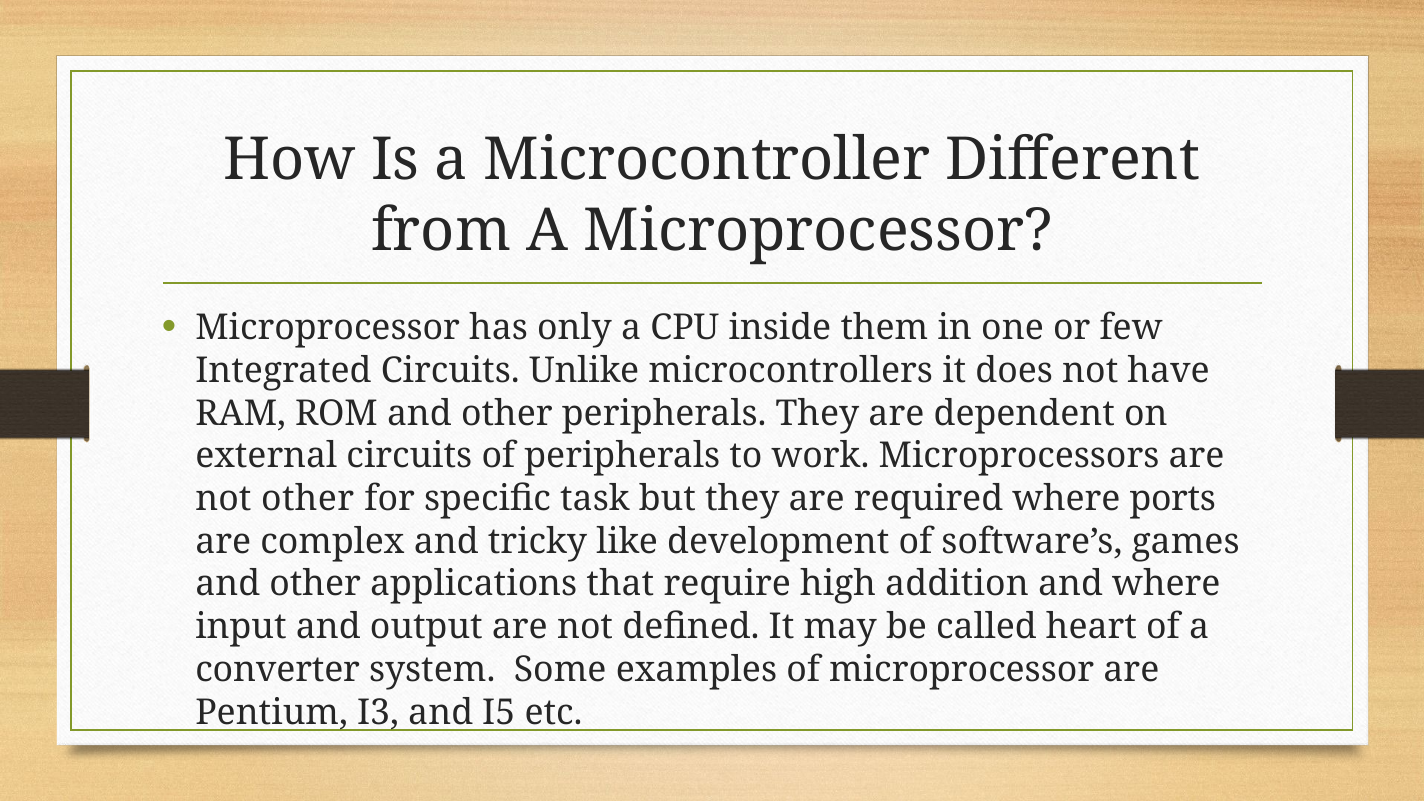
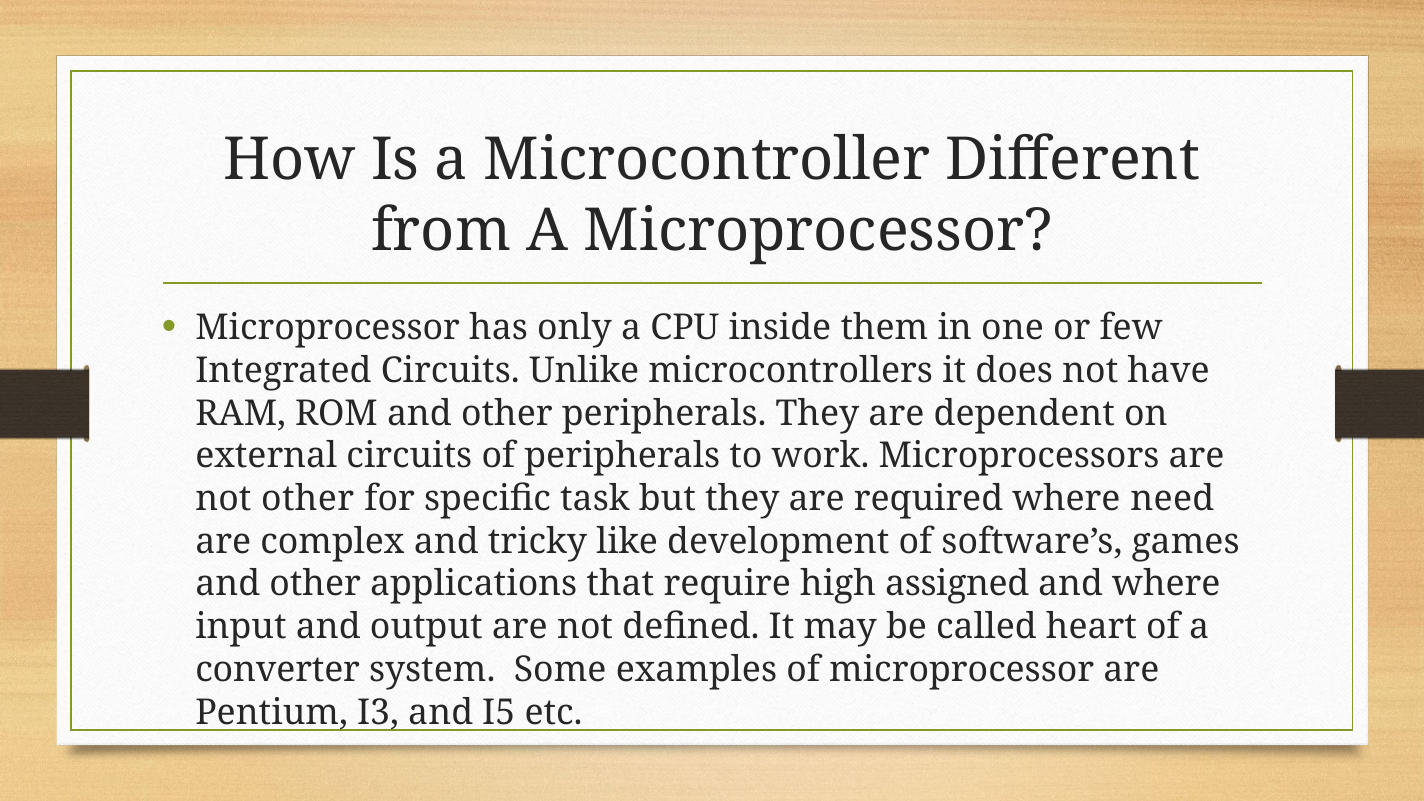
ports: ports -> need (1172, 499)
addition: addition -> assigned (957, 584)
